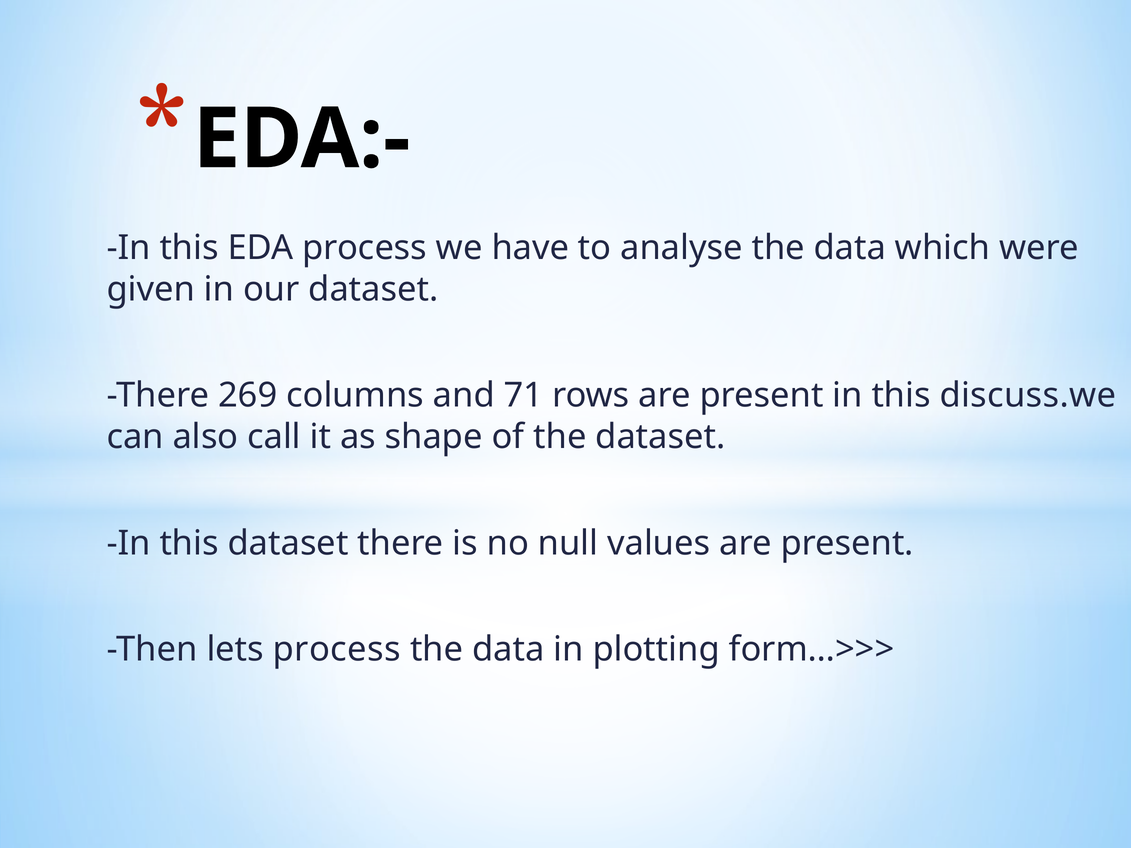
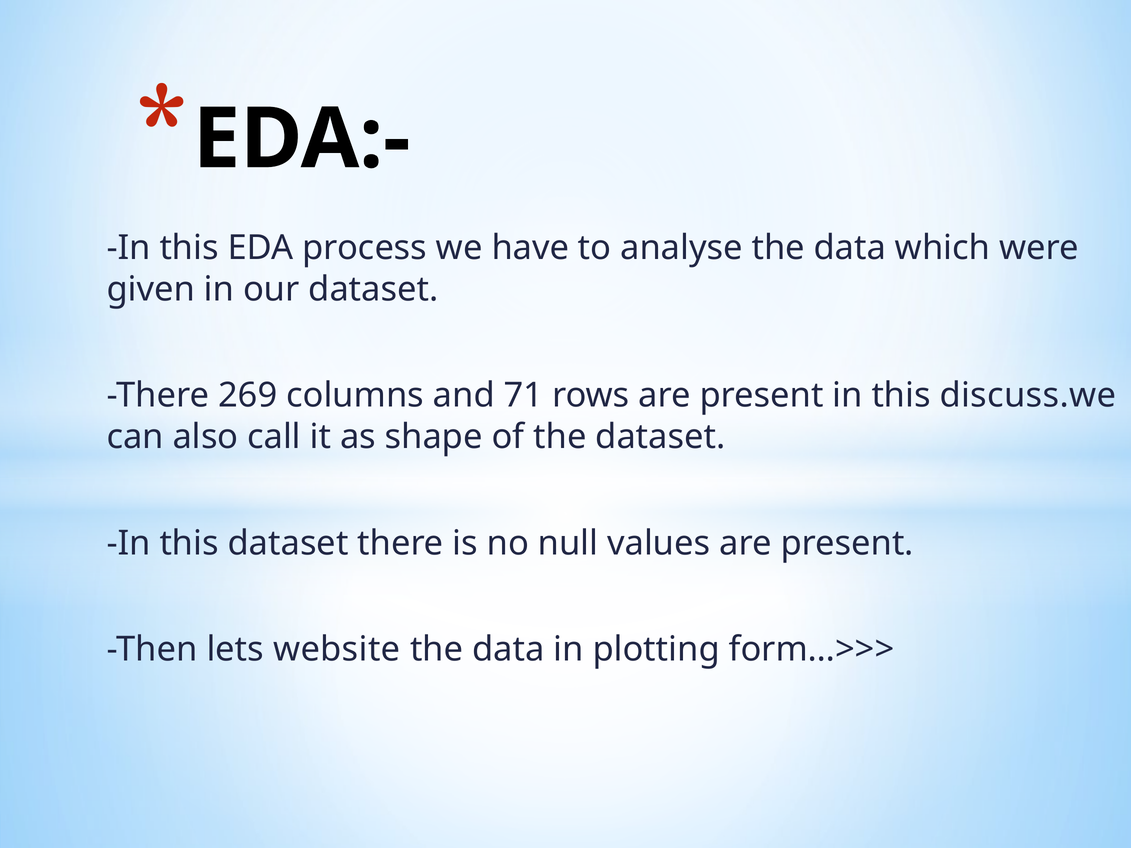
lets process: process -> website (337, 649)
